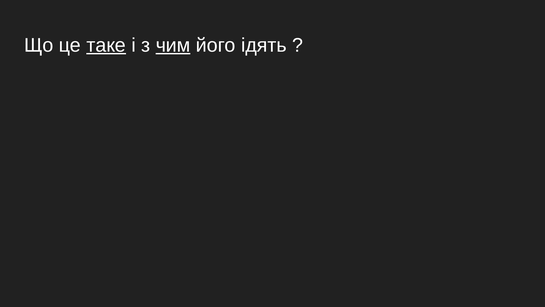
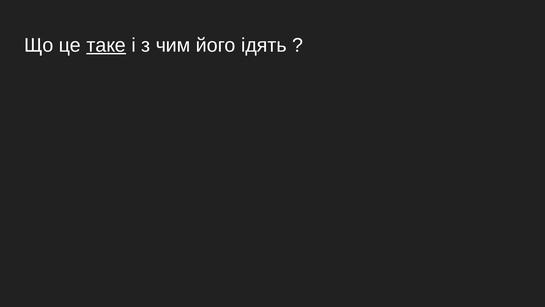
чим underline: present -> none (173, 45)
